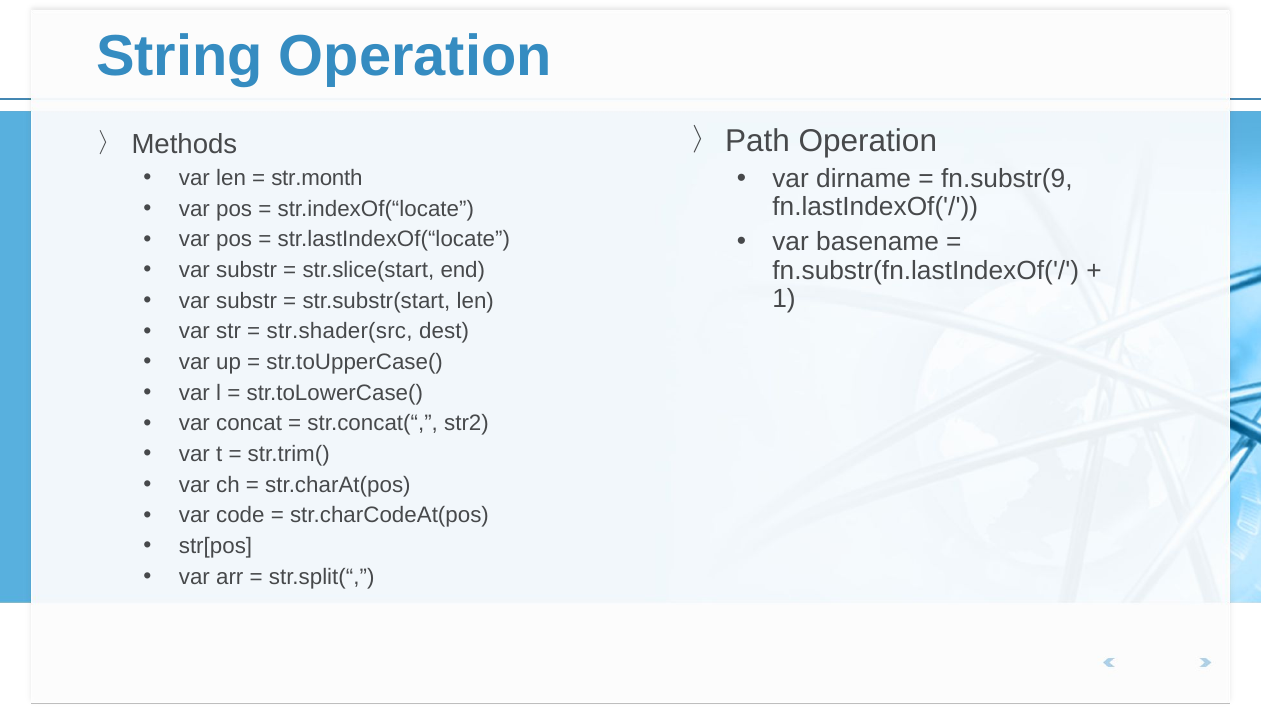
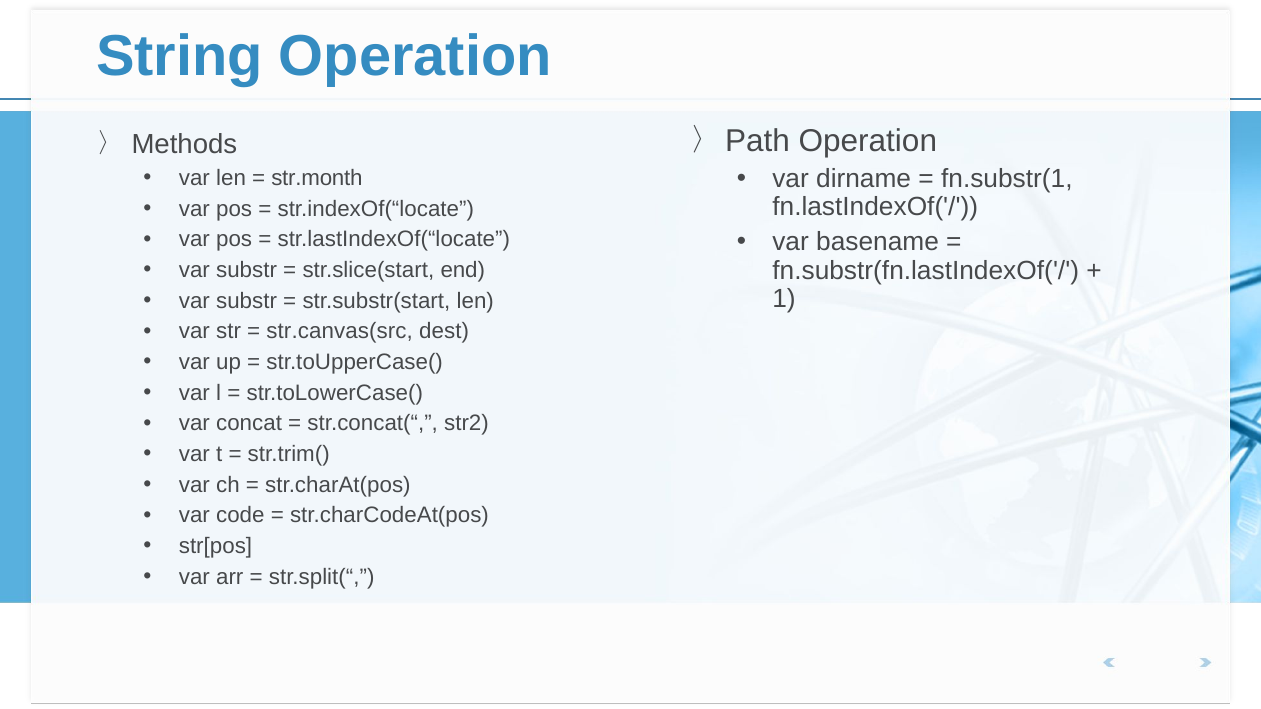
fn.substr(9: fn.substr(9 -> fn.substr(1 (1007, 179)
str.shader(src: str.shader(src -> str.canvas(src (340, 332)
